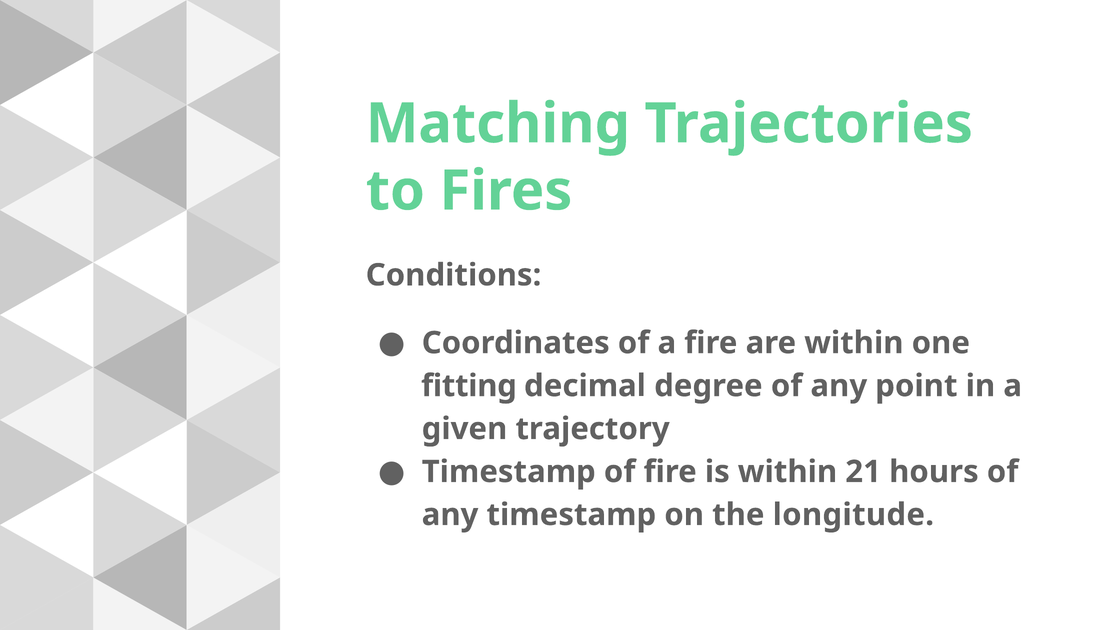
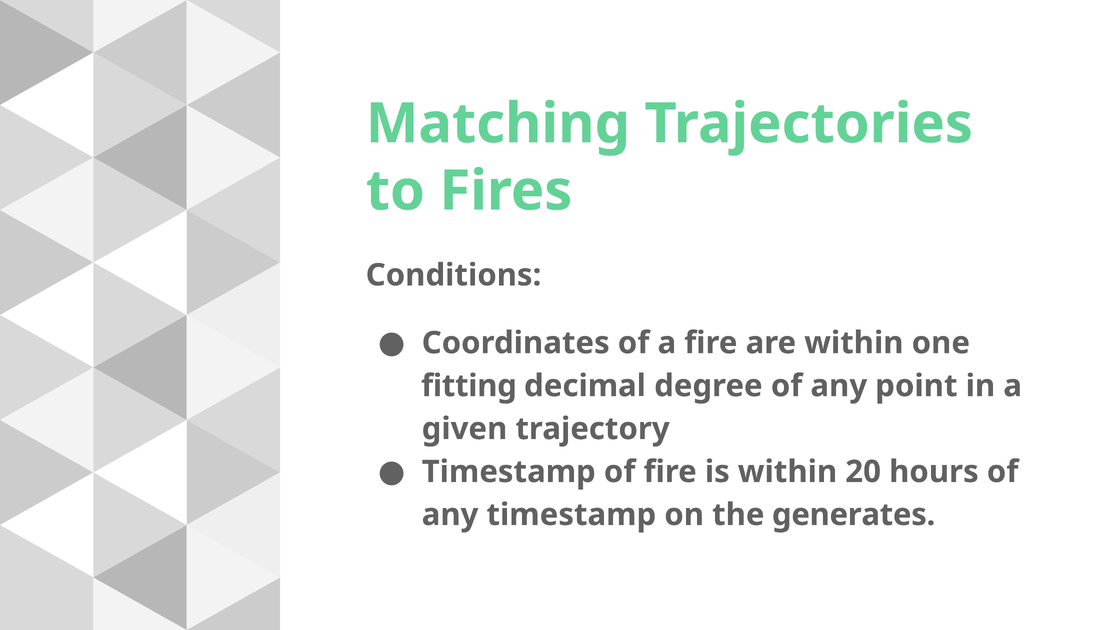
21: 21 -> 20 (863, 472)
longitude: longitude -> generates (854, 515)
